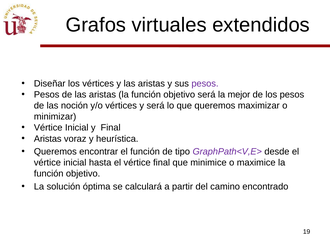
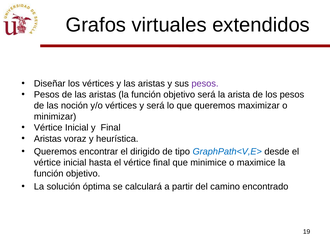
mejor: mejor -> arista (239, 94)
el función: función -> dirigido (145, 151)
GraphPath<V,E> colour: purple -> blue (227, 151)
